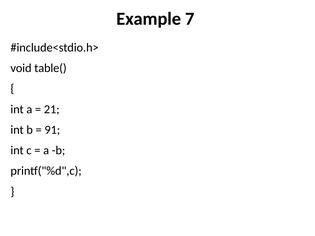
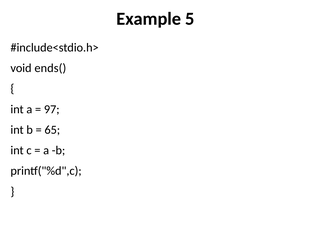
7: 7 -> 5 (190, 19)
table(: table( -> ends( (50, 68)
21: 21 -> 97 (52, 109)
91: 91 -> 65 (52, 130)
